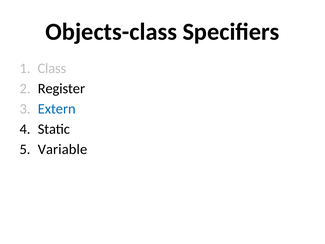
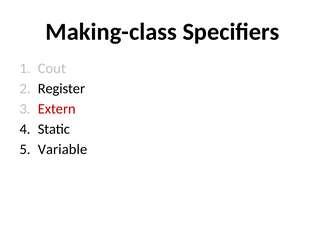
Objects-class: Objects-class -> Making-class (111, 32)
Class: Class -> Cout (52, 68)
Extern colour: blue -> red (57, 109)
